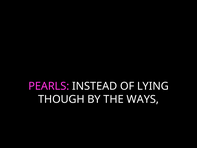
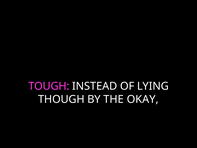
PEARLS: PEARLS -> TOUGH (49, 86)
WAYS: WAYS -> OKAY (143, 99)
